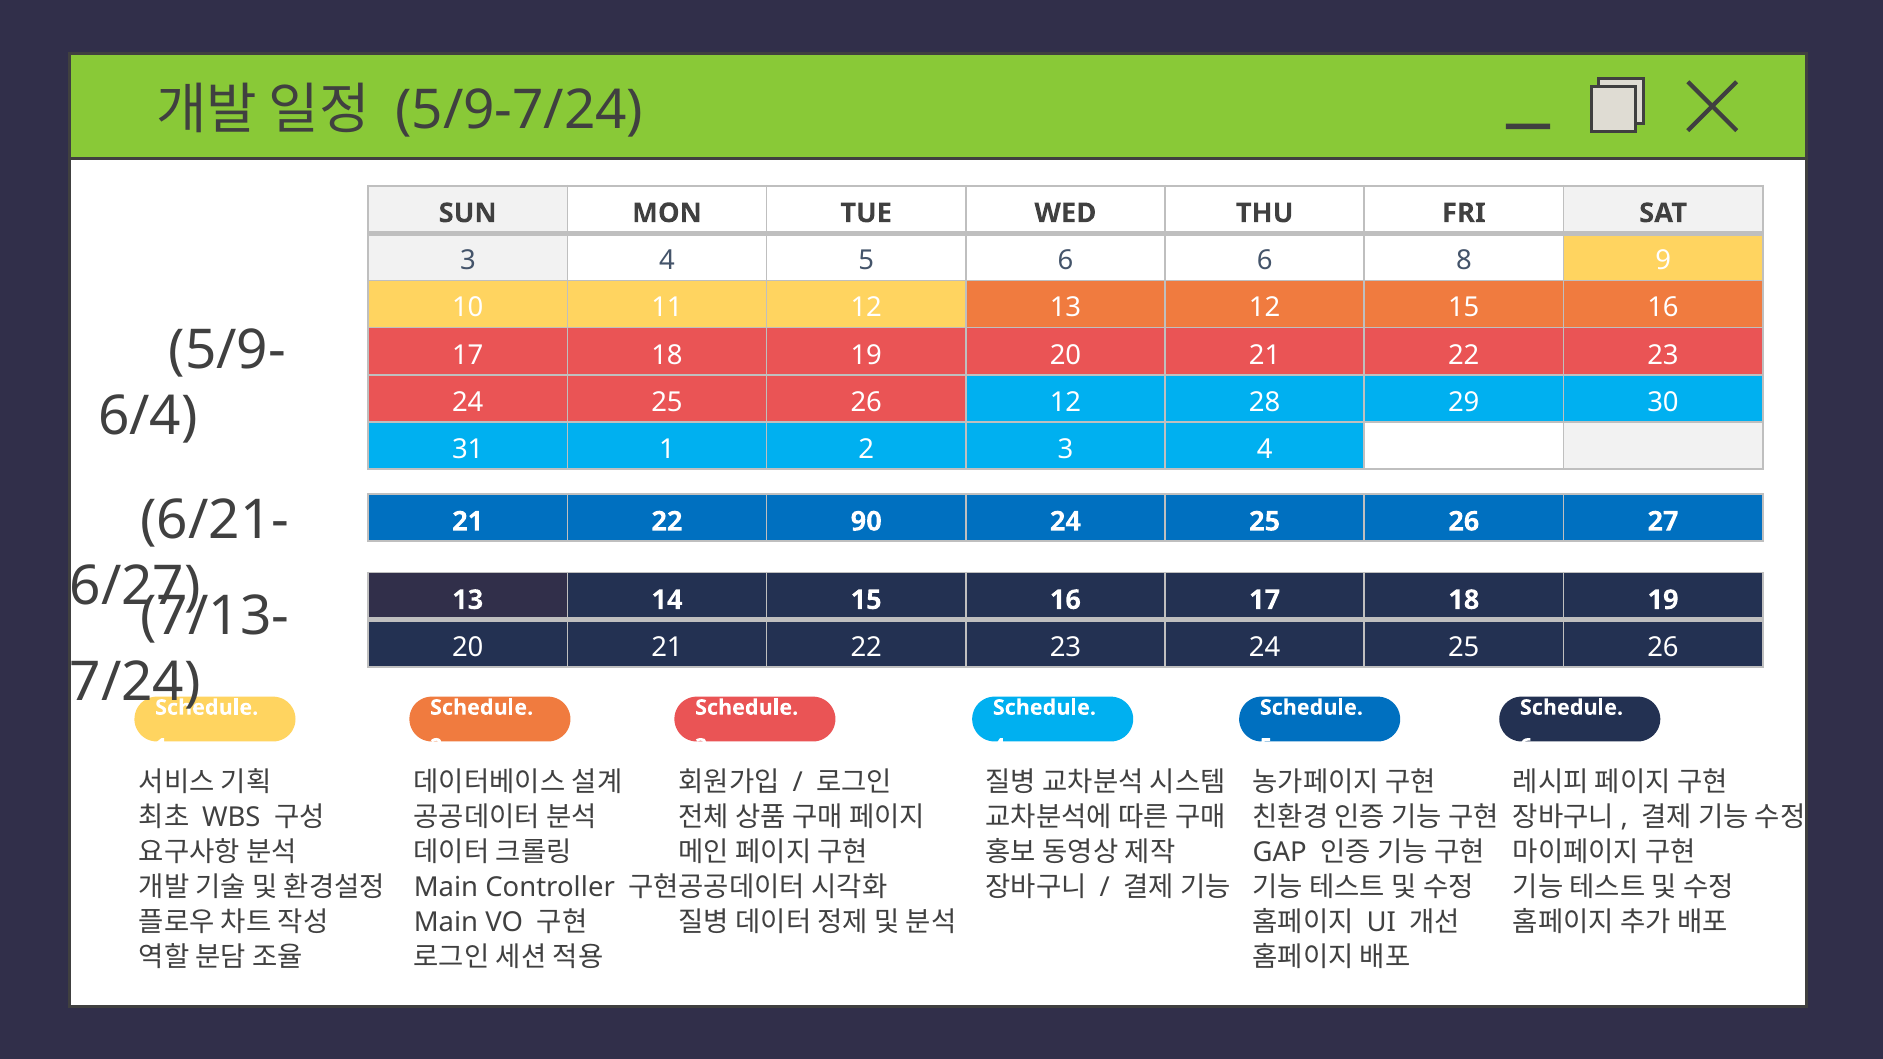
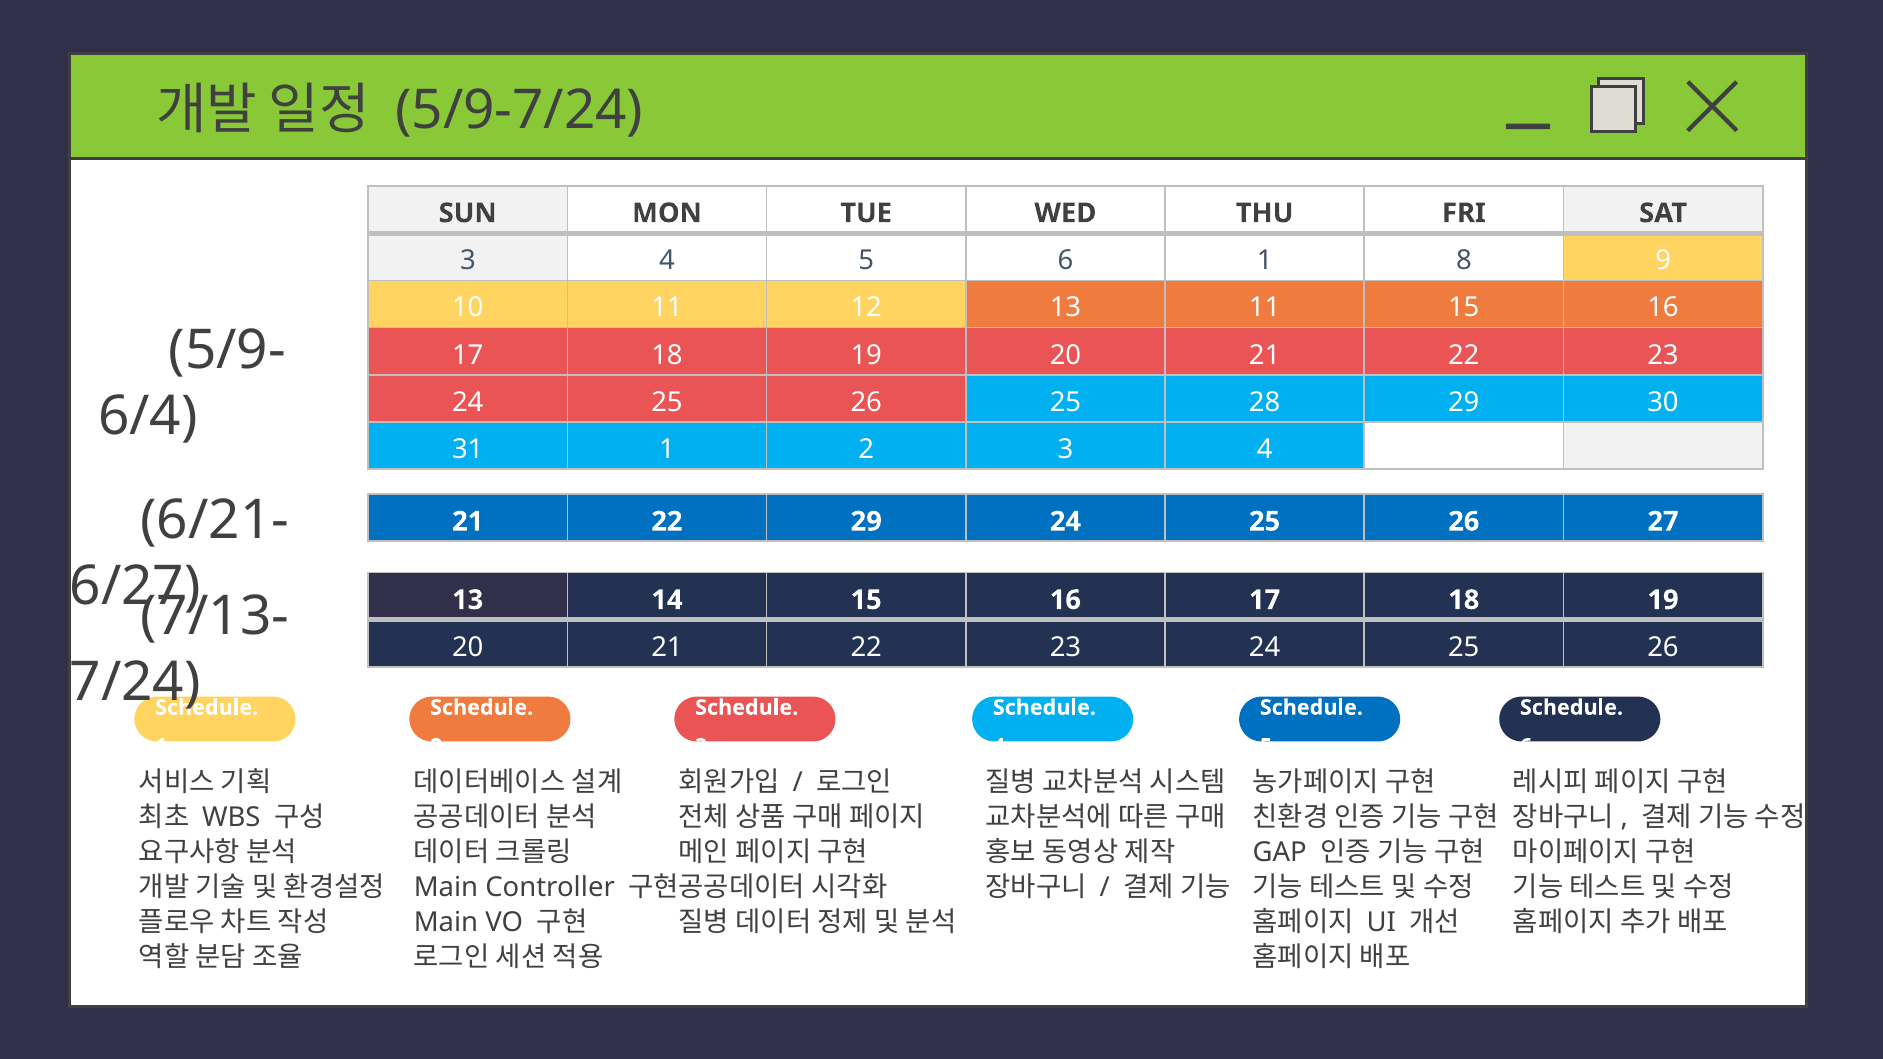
6 6: 6 -> 1 (1265, 261)
13 12: 12 -> 11 (1265, 308)
26 12: 12 -> 25 (1065, 402)
22 90: 90 -> 29 (866, 522)
